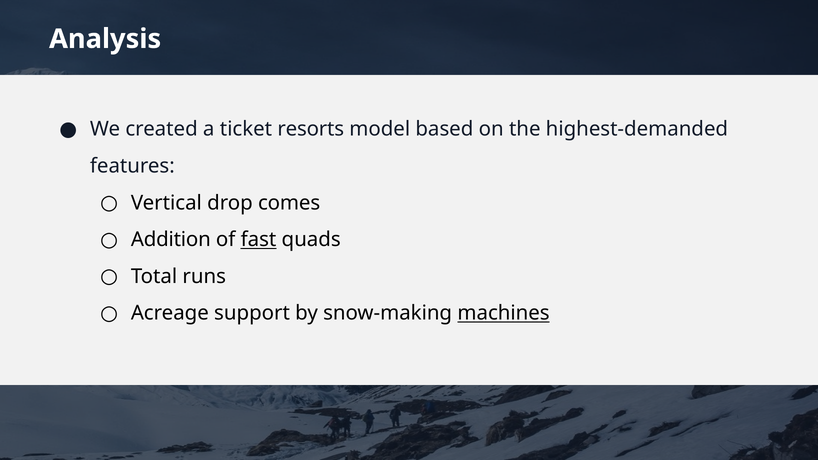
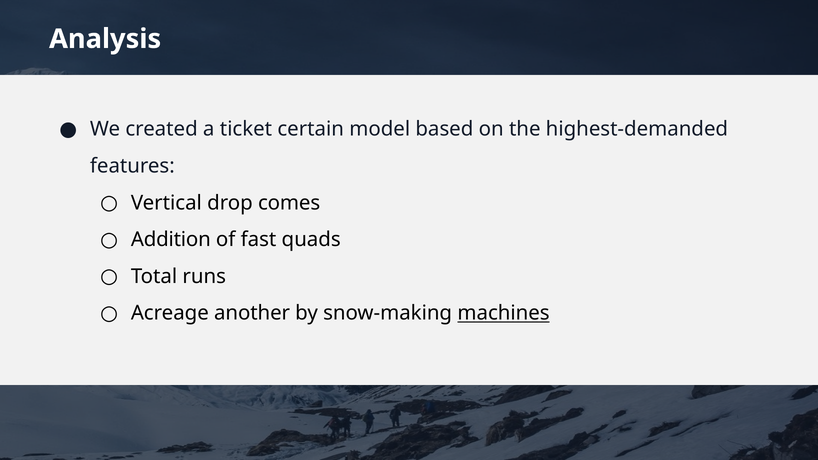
resorts: resorts -> certain (311, 129)
fast underline: present -> none (258, 240)
support: support -> another (252, 313)
